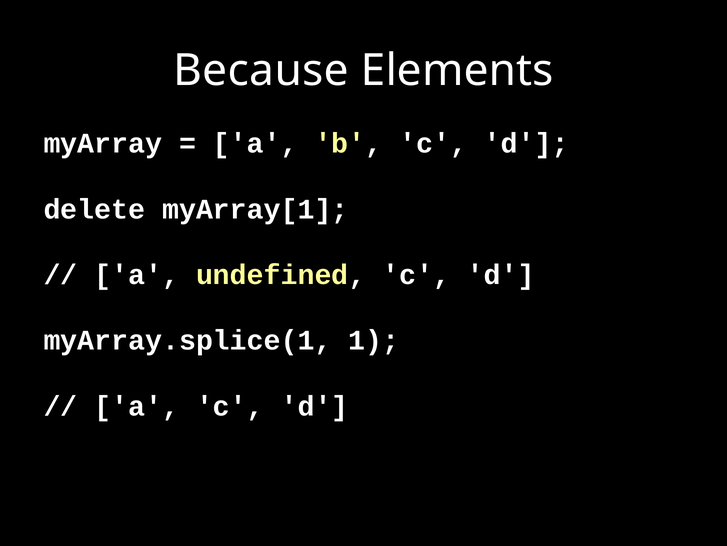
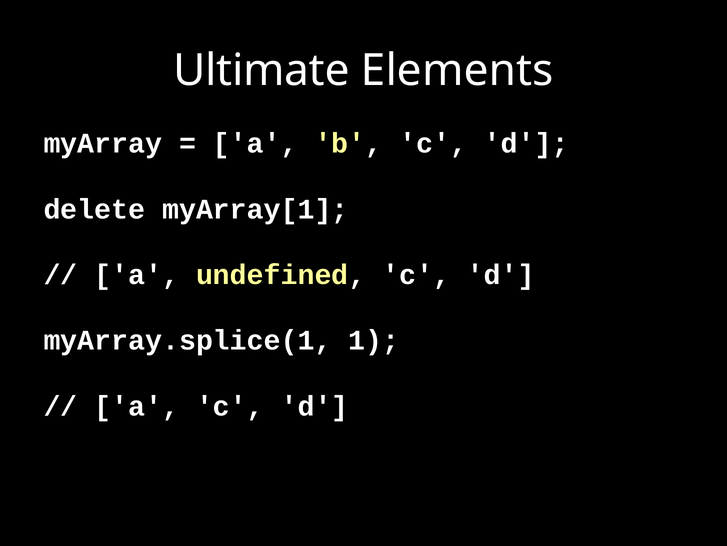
Because: Because -> Ultimate (261, 70)
